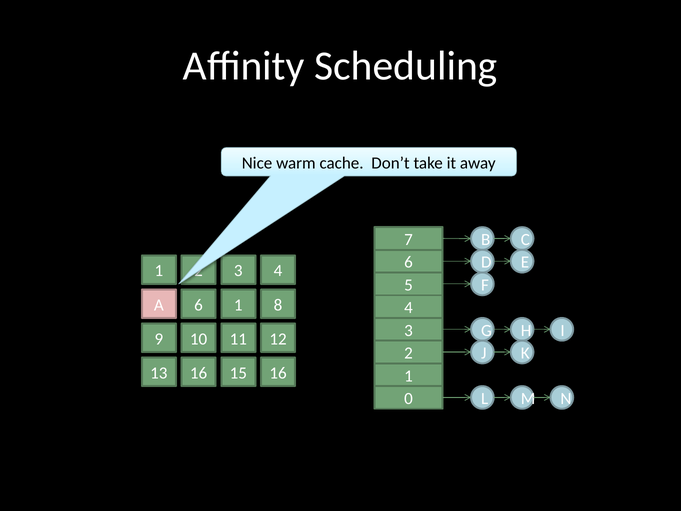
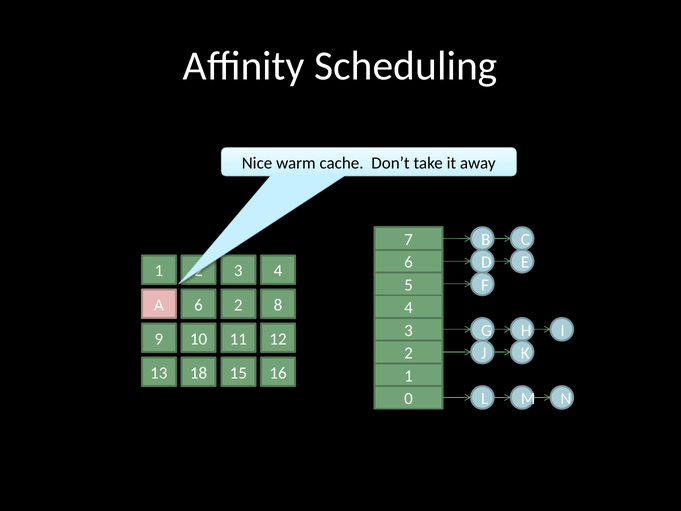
6 1: 1 -> 2 (238, 305)
13 16: 16 -> 18 (199, 373)
